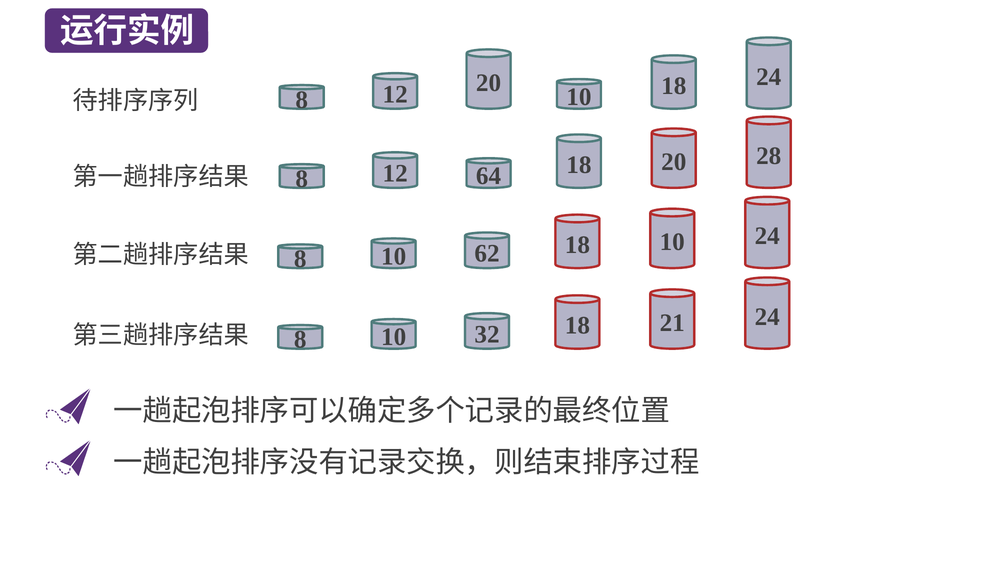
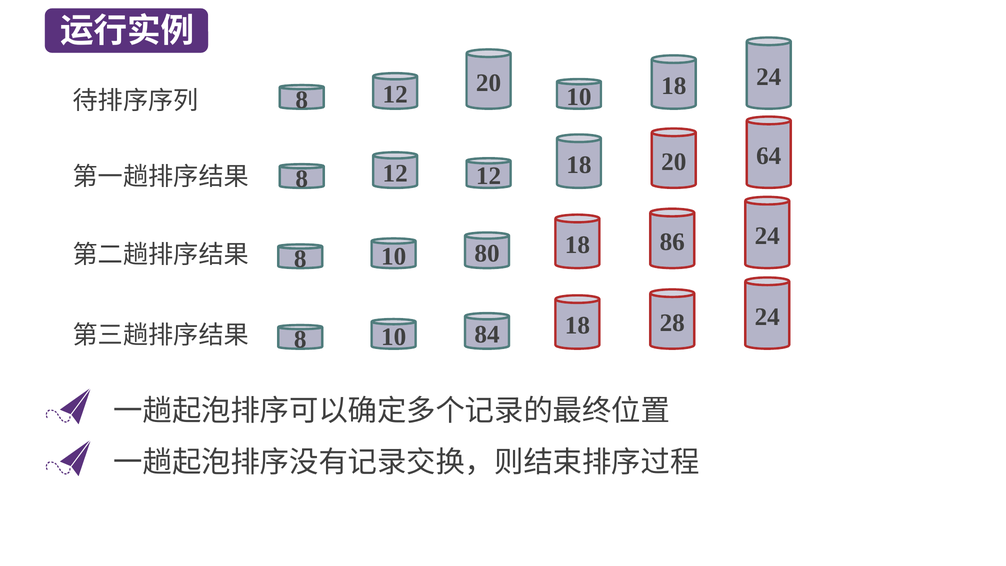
28: 28 -> 64 (769, 156)
12 64: 64 -> 12 (489, 176)
62: 62 -> 80 (487, 254)
18 10: 10 -> 86 (672, 242)
32: 32 -> 84 (487, 334)
21: 21 -> 28 (672, 323)
